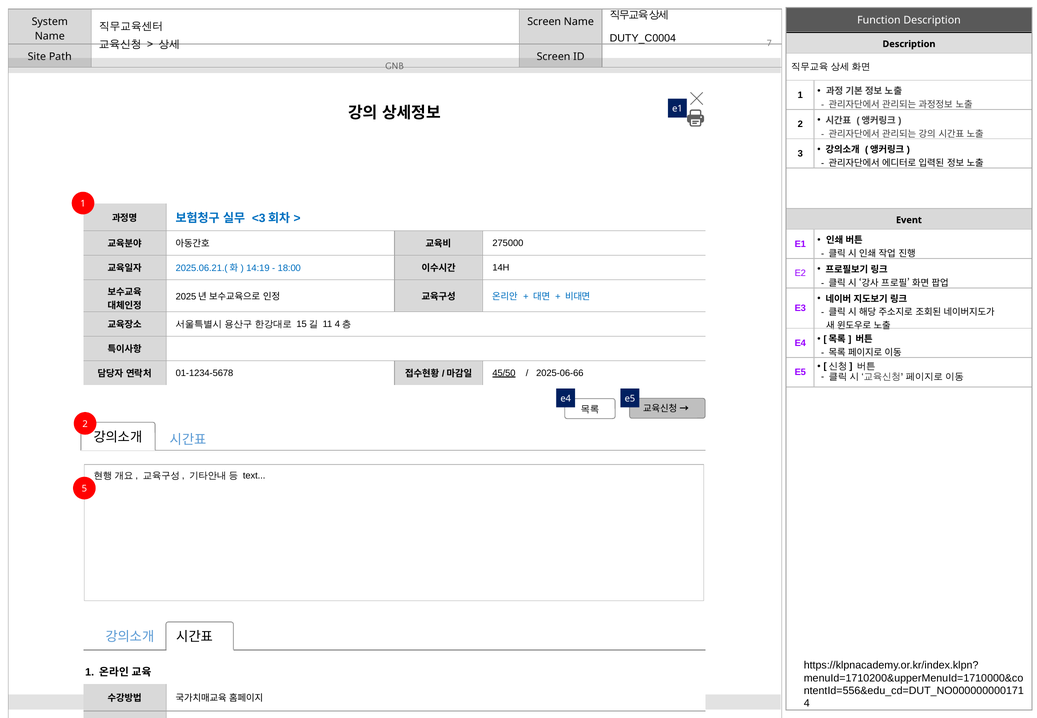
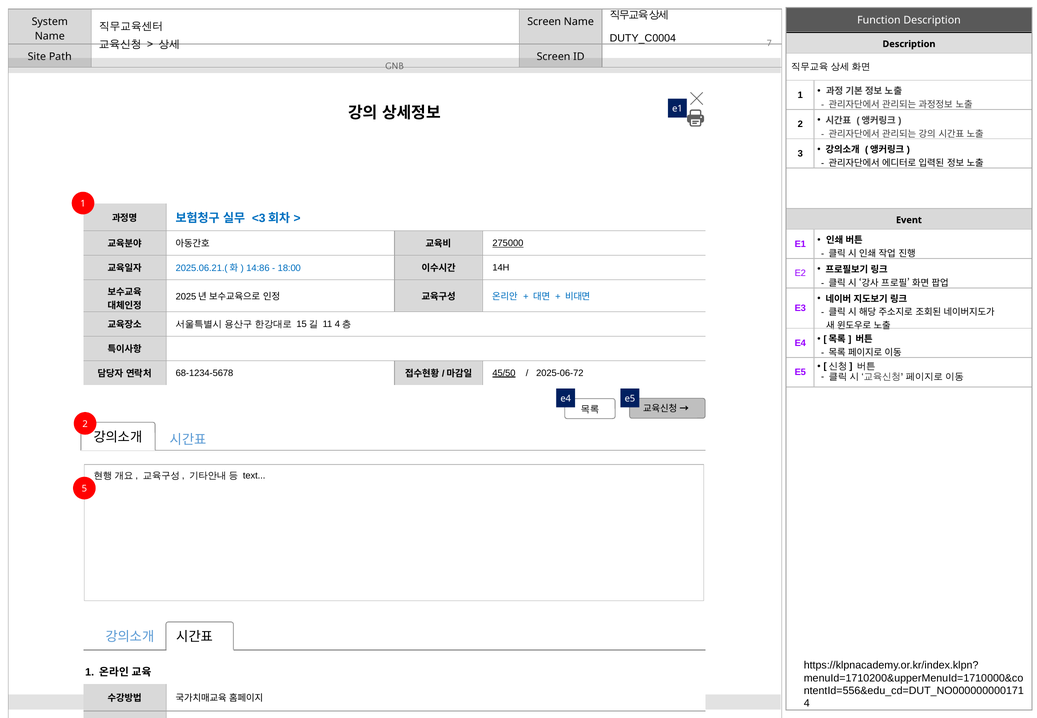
275000 underline: none -> present (508, 243)
14:19: 14:19 -> 14:86 (258, 268)
01-1234-5678: 01-1234-5678 -> 68-1234-5678 (204, 373)
2025-06-66: 2025-06-66 -> 2025-06-72 (560, 373)
